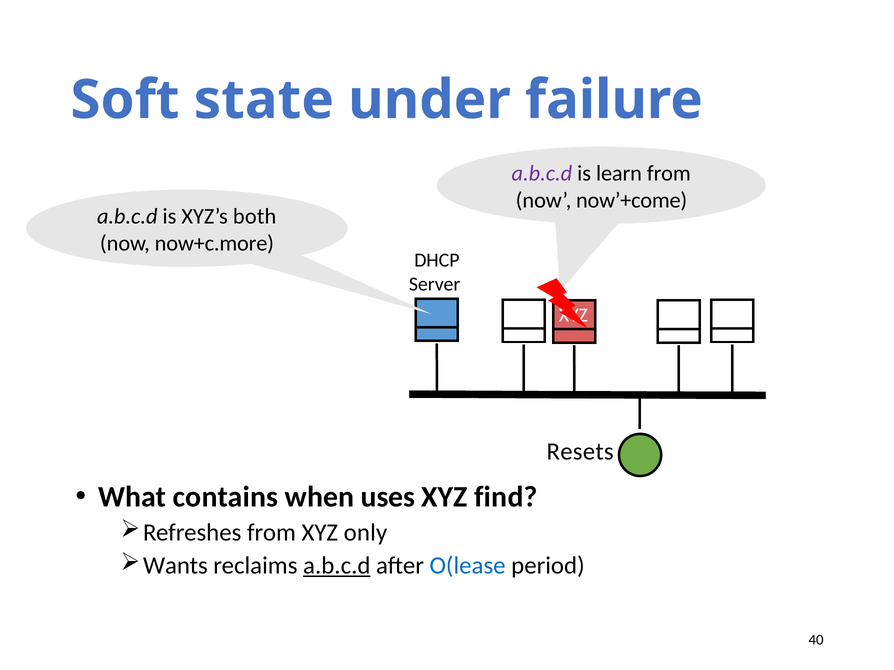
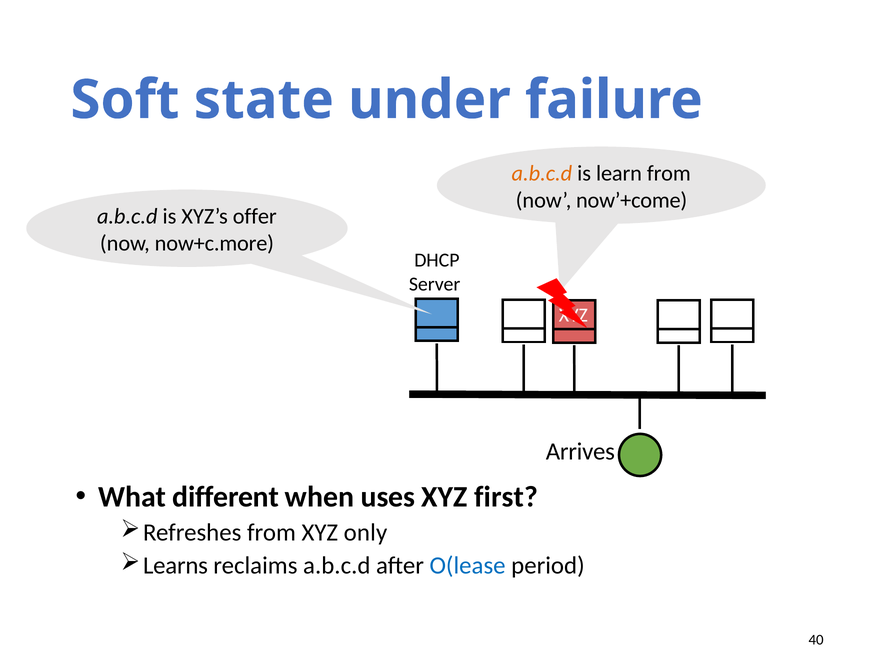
a.b.c.d colour: purple -> orange (542, 174)
both: both -> offer (255, 217)
Resets: Resets -> Arrives (580, 452)
contains: contains -> different (226, 497)
find: find -> first (506, 497)
Wants: Wants -> Learns (175, 566)
a.b.c.d underline: present -> none (337, 566)
